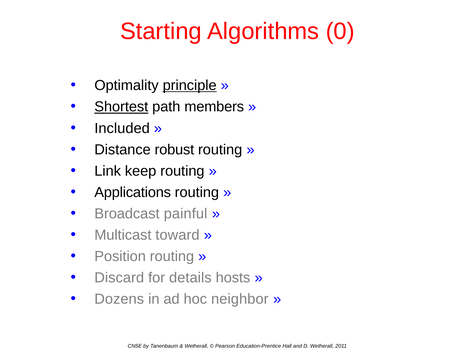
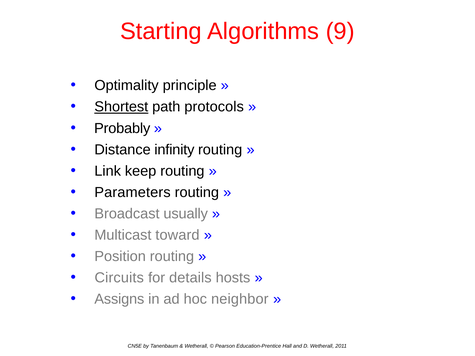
0: 0 -> 9 (340, 31)
principle underline: present -> none (190, 86)
members: members -> protocols (214, 107)
Included: Included -> Probably (122, 128)
robust: robust -> infinity (174, 150)
Applications: Applications -> Parameters (133, 192)
painful: painful -> usually (186, 214)
Discard: Discard -> Circuits (119, 278)
Dozens: Dozens -> Assigns (119, 299)
